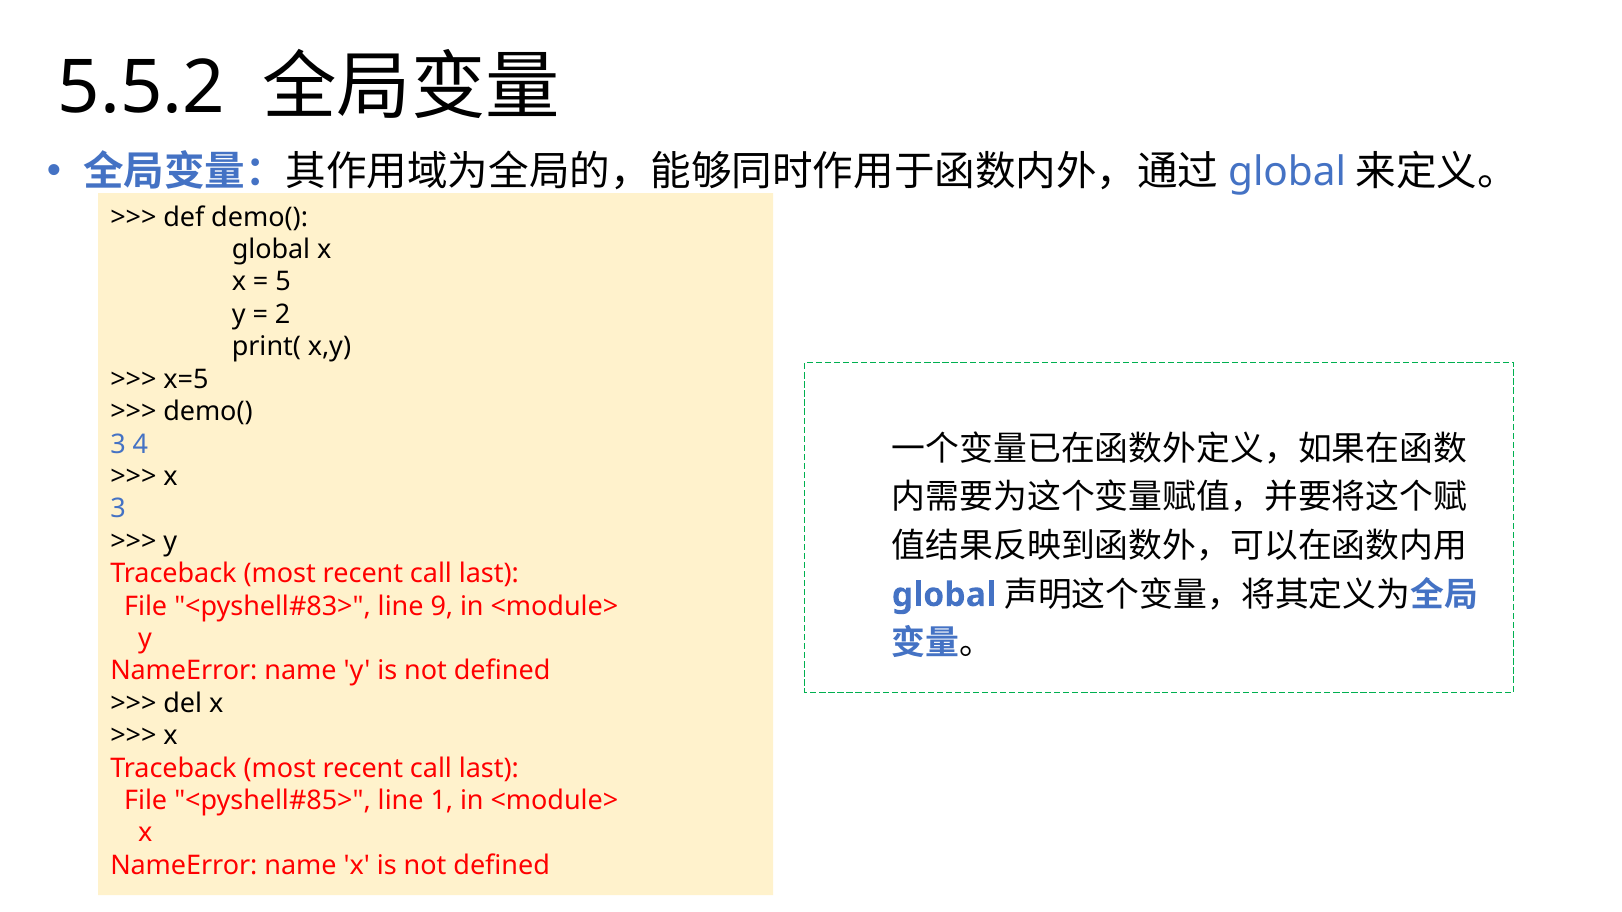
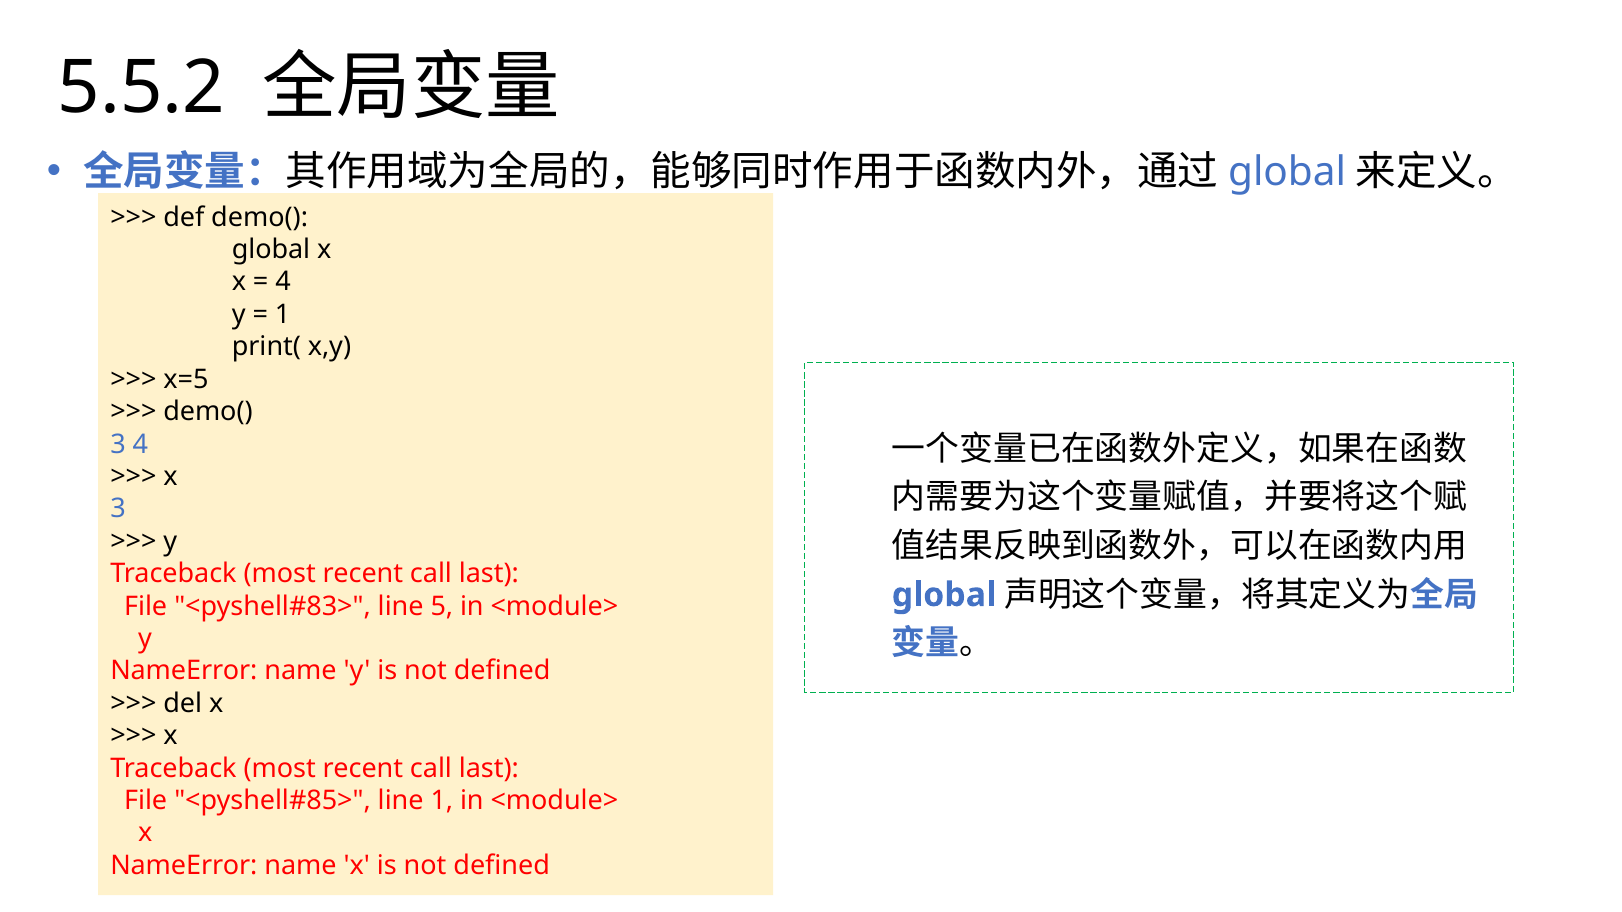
5: 5 -> 4 (283, 282)
2: 2 -> 1 (283, 315)
9: 9 -> 5 (442, 606)
